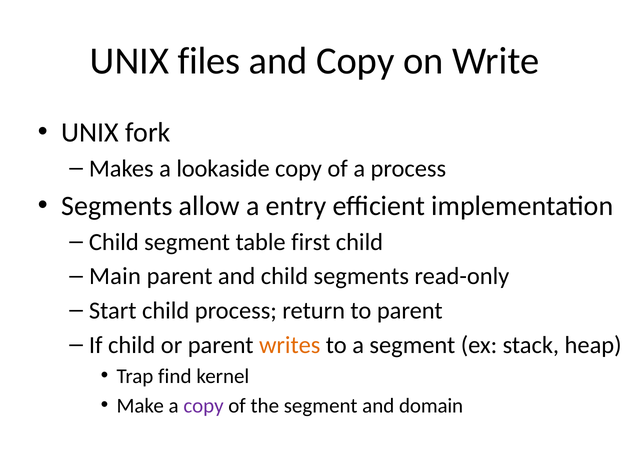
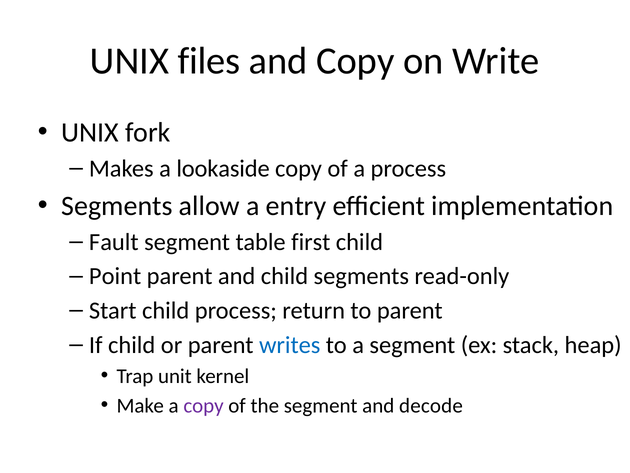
Child: Child -> Fault (114, 242)
Main: Main -> Point (115, 276)
writes colour: orange -> blue (290, 345)
find: find -> unit (175, 376)
domain: domain -> decode (431, 405)
